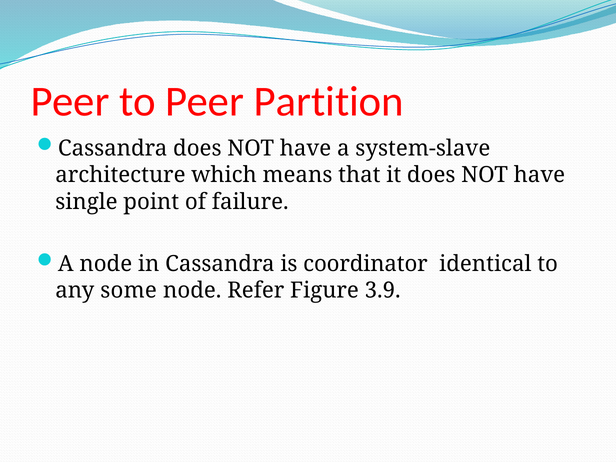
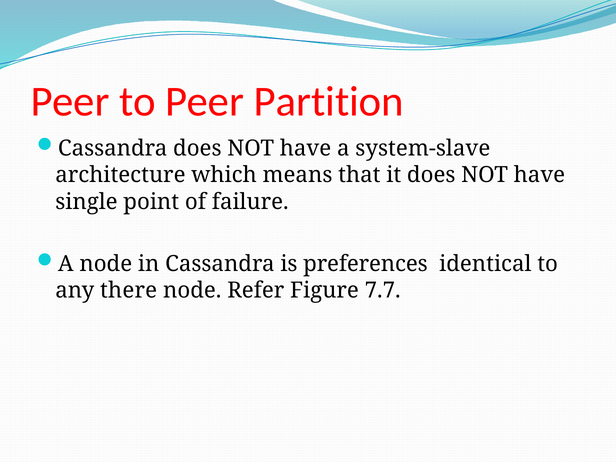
coordinator: coordinator -> preferences (365, 264)
some: some -> there (129, 291)
3.9: 3.9 -> 7.7 (383, 291)
